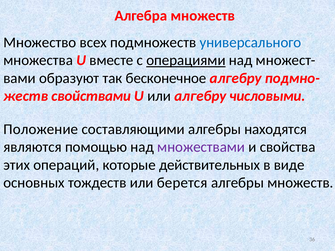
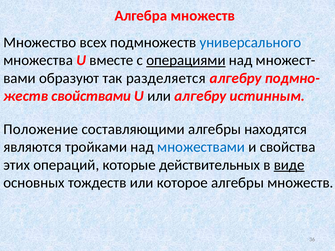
бесконечное: бесконечное -> разделяется (166, 78)
числовыми: числовыми -> истинным (267, 96)
помощью: помощью -> тройками (96, 147)
множествами colour: purple -> blue (201, 147)
виде underline: none -> present (289, 165)
берется: берется -> которое (182, 183)
